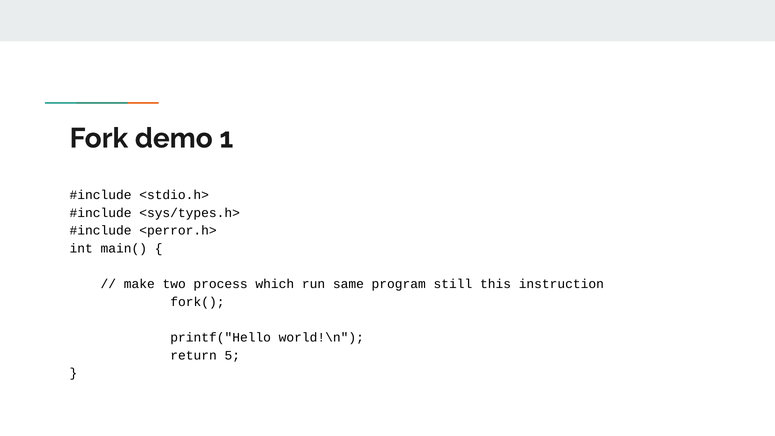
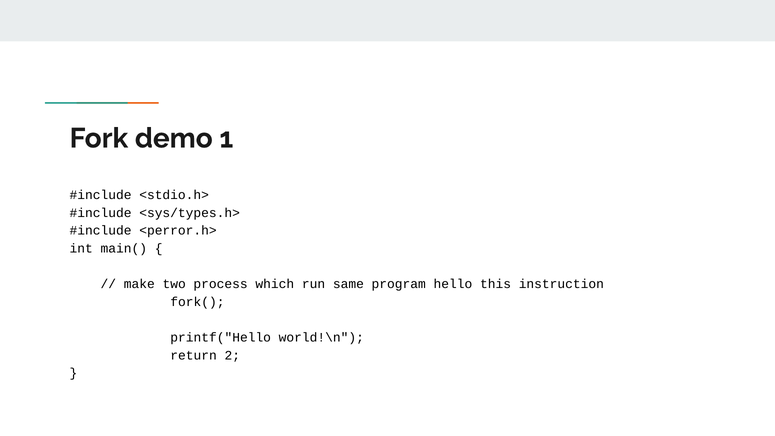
still: still -> hello (453, 284)
5: 5 -> 2 (232, 355)
